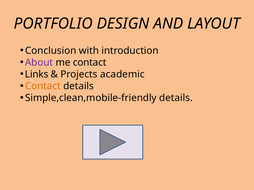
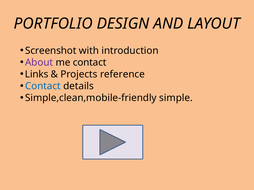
Conclusion: Conclusion -> Screenshot (51, 51)
academic: academic -> reference (122, 74)
Contact colour: orange -> blue (43, 86)
Simple,clean,mobile-friendly details: details -> simple (176, 98)
